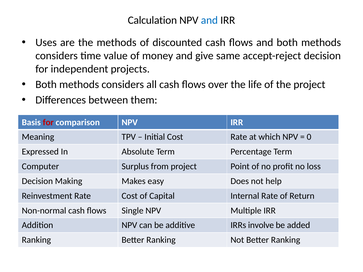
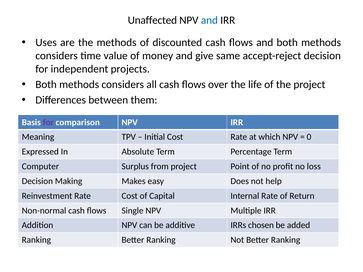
Calculation: Calculation -> Unaffected (152, 20)
for colour: red -> purple (48, 122)
involve: involve -> chosen (261, 225)
